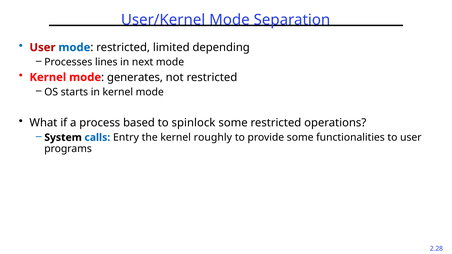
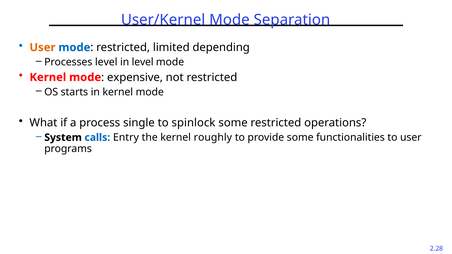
User colour: red -> orange (43, 47)
Processes lines: lines -> level (106, 62)
in next: next -> level (143, 62)
generates: generates -> expensive (135, 77)
based: based -> single (139, 123)
